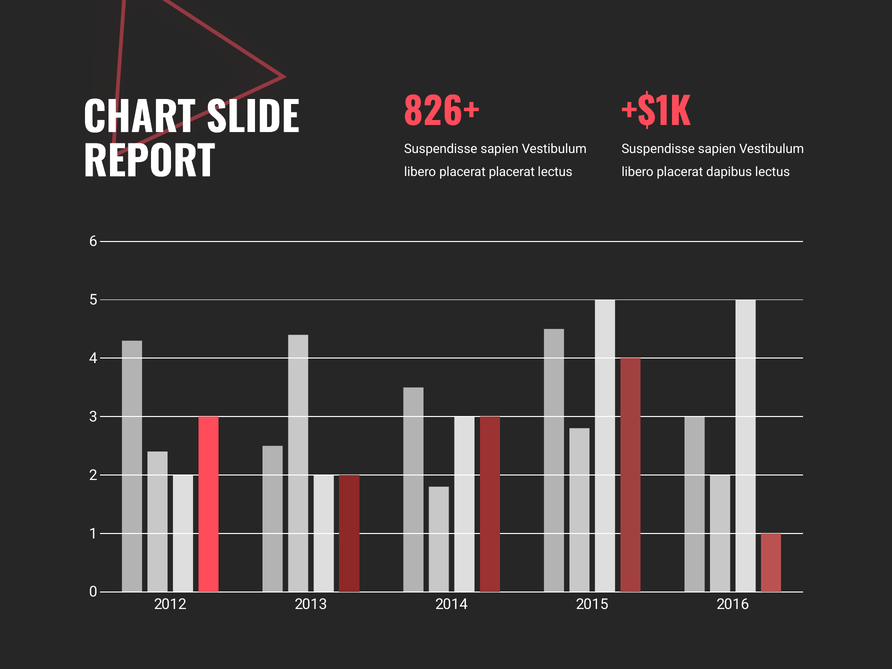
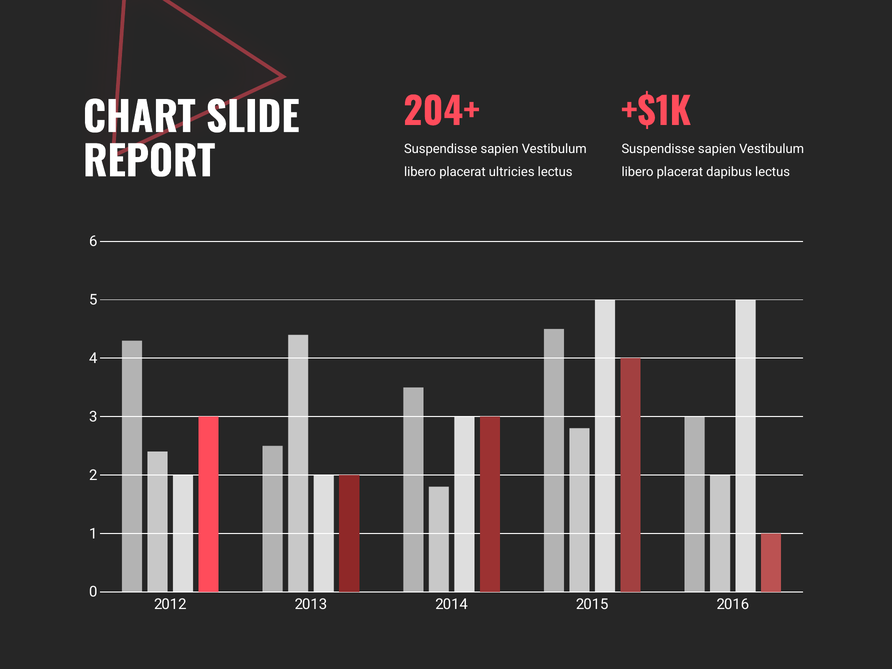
826+: 826+ -> 204+ (442, 113)
placerat placerat: placerat -> ultricies (512, 172)
